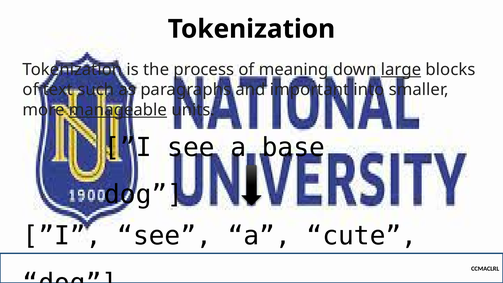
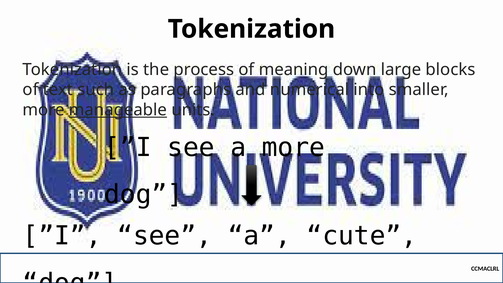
large underline: present -> none (401, 70)
important: important -> numerical (310, 90)
a base: base -> more (293, 147)
